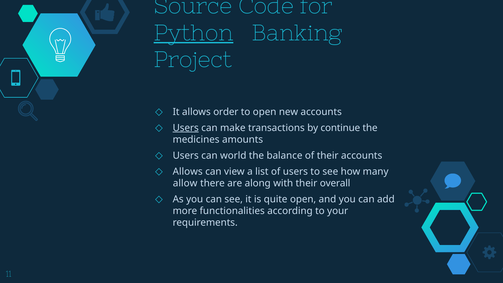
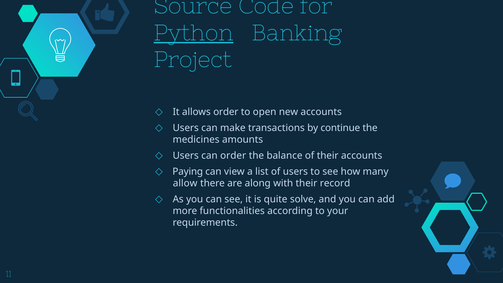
Users underline: present -> none (186, 128)
can world: world -> order (233, 155)
Allows: Allows -> Paying (188, 171)
overall: overall -> record (335, 183)
quite open: open -> solve (303, 199)
